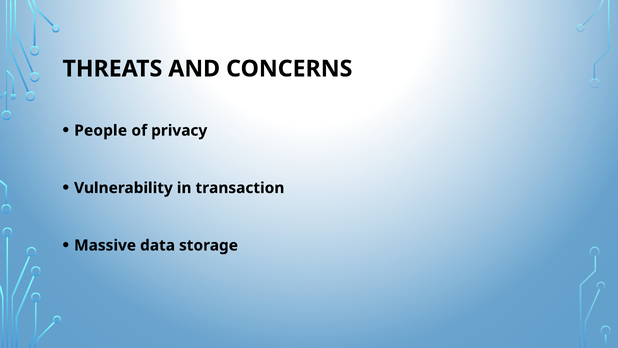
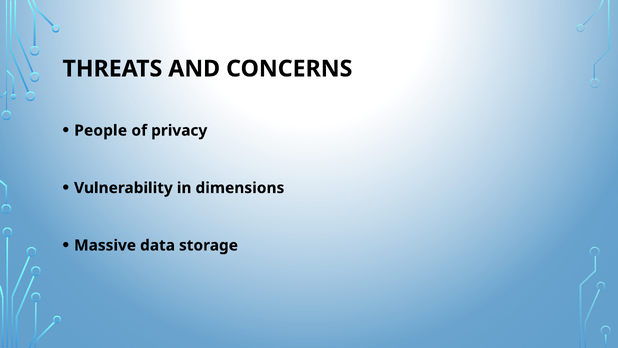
transaction: transaction -> dimensions (240, 188)
